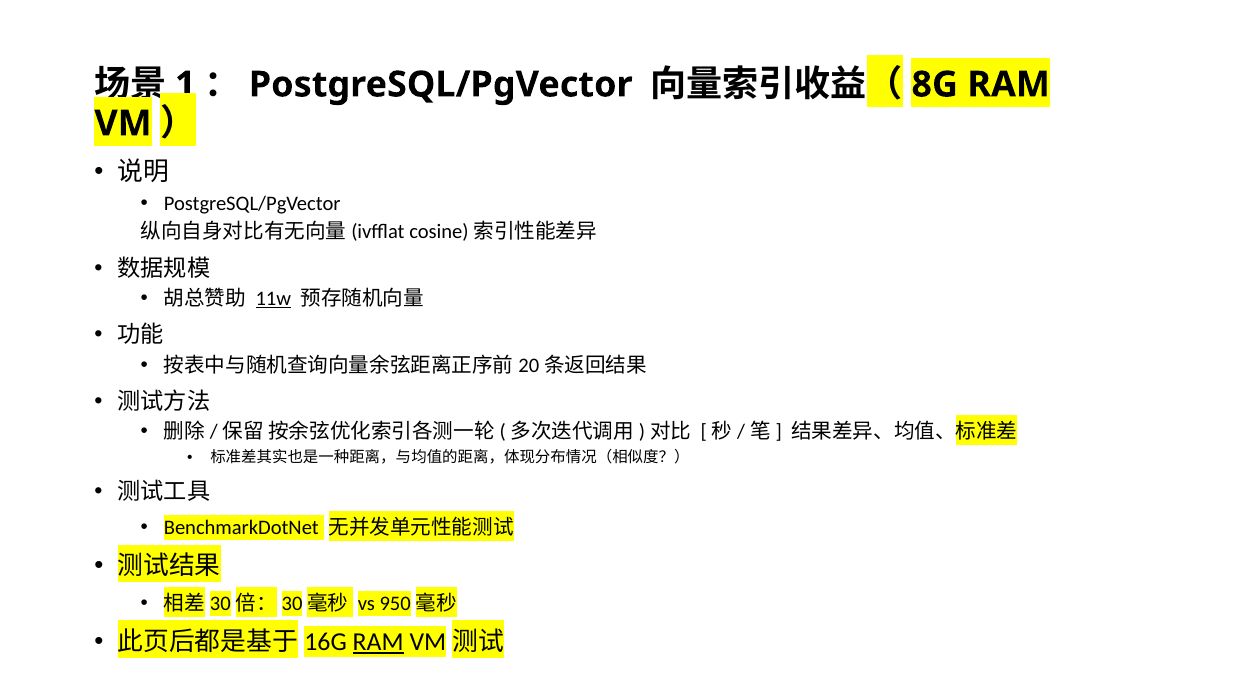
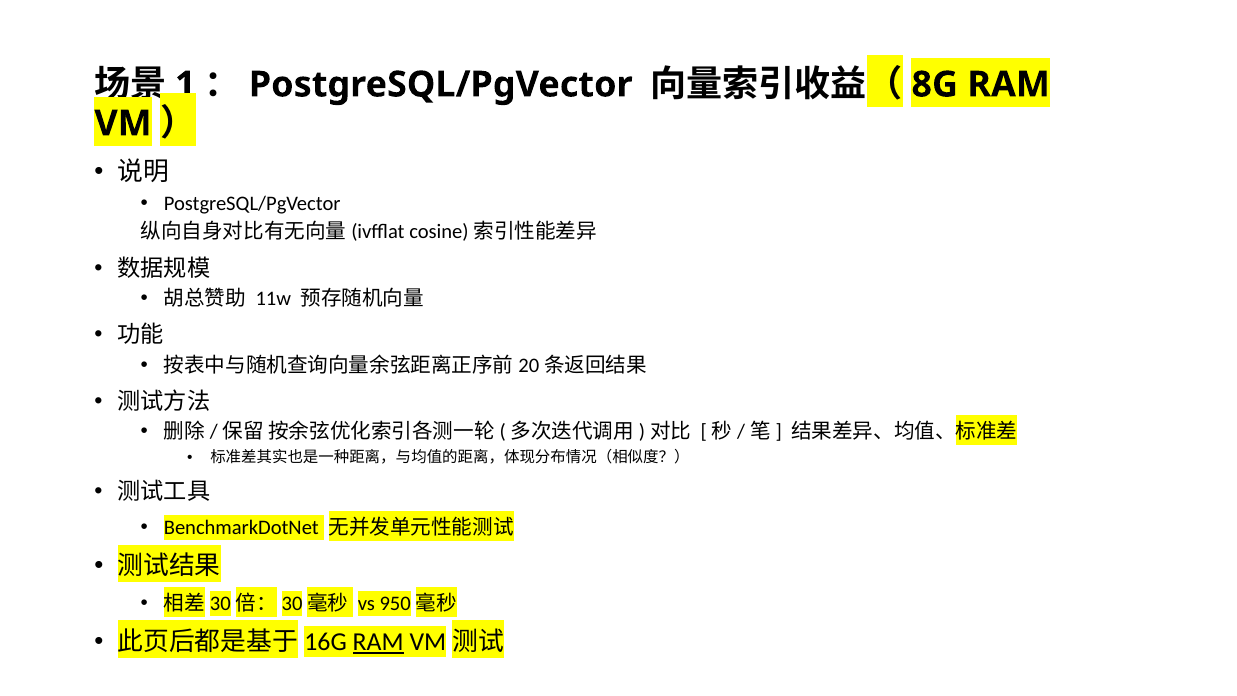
11w underline: present -> none (273, 299)
